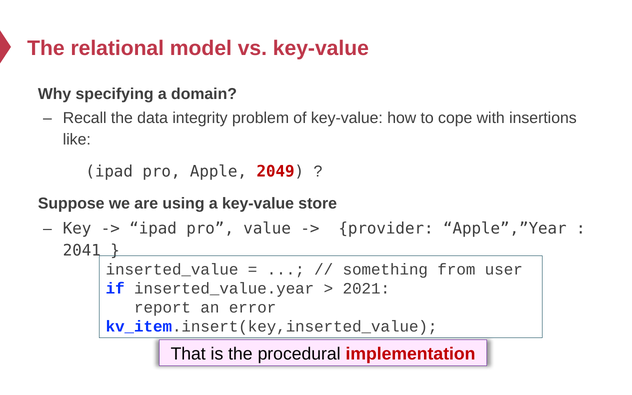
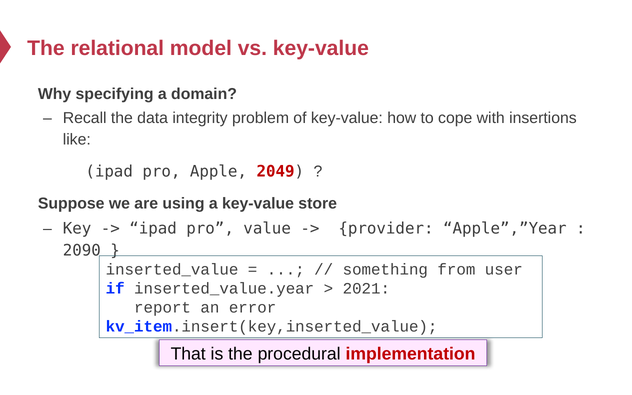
2041: 2041 -> 2090 (82, 251)
